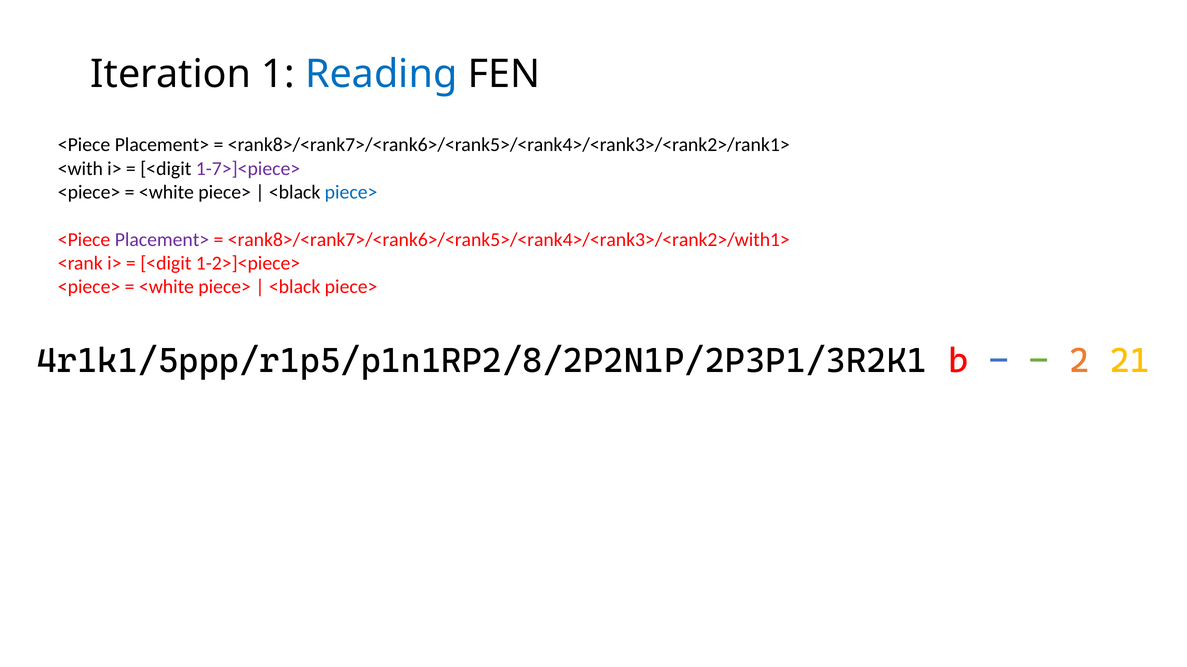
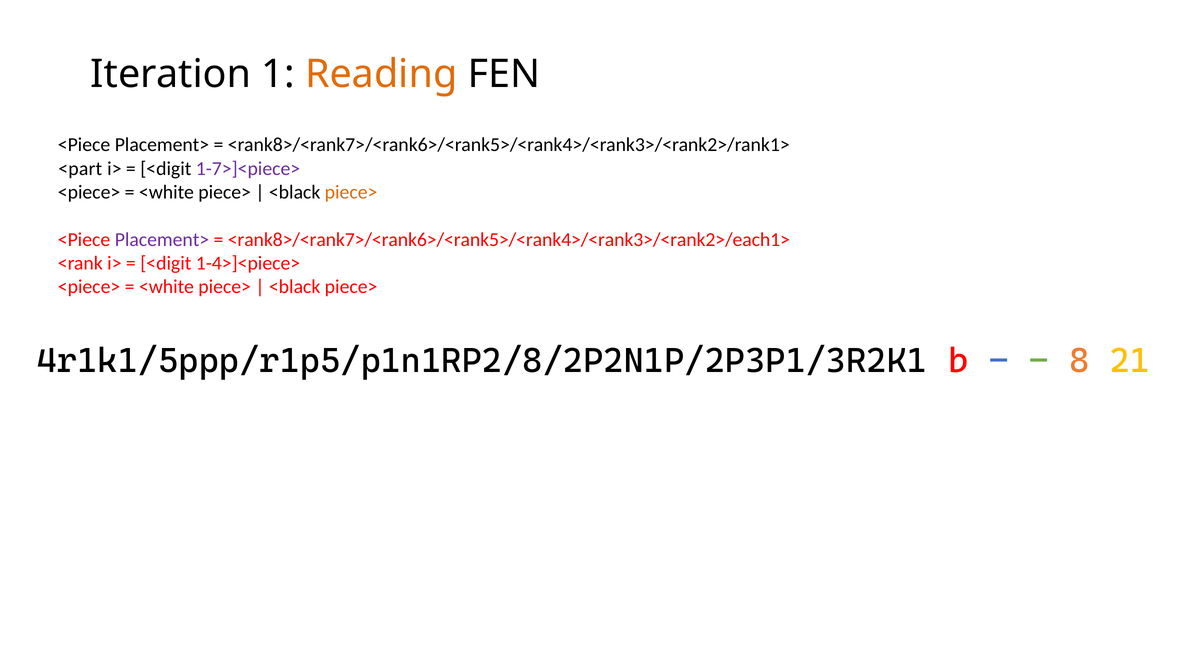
Reading colour: blue -> orange (381, 74)
<with: <with -> <part (80, 169)
piece> colour: blue -> orange (351, 192)
<rank8>/<rank7>/<rank6>/<rank5>/<rank4>/<rank3>/<rank2>/with1>: <rank8>/<rank7>/<rank6>/<rank5>/<rank4>/<rank3>/<rank2>/with1> -> <rank8>/<rank7>/<rank6>/<rank5>/<rank4>/<rank3>/<rank2>/each1> (509, 240)
1-2>]<piece>: 1-2>]<piece> -> 1-4>]<piece> (248, 264)
2: 2 -> 8 (1079, 361)
